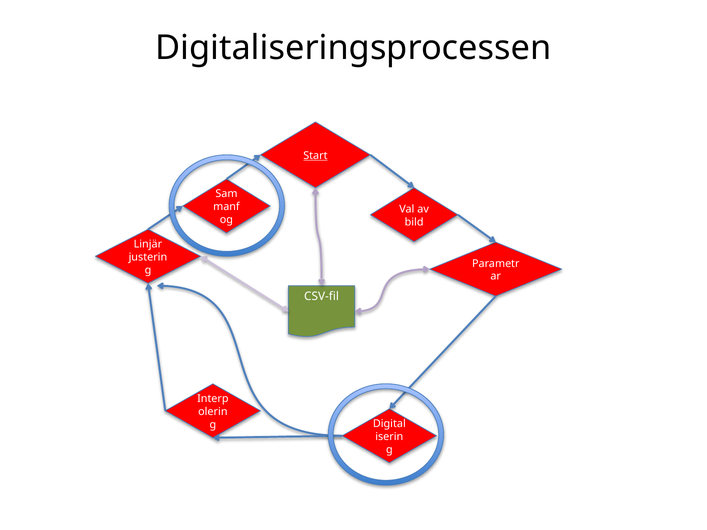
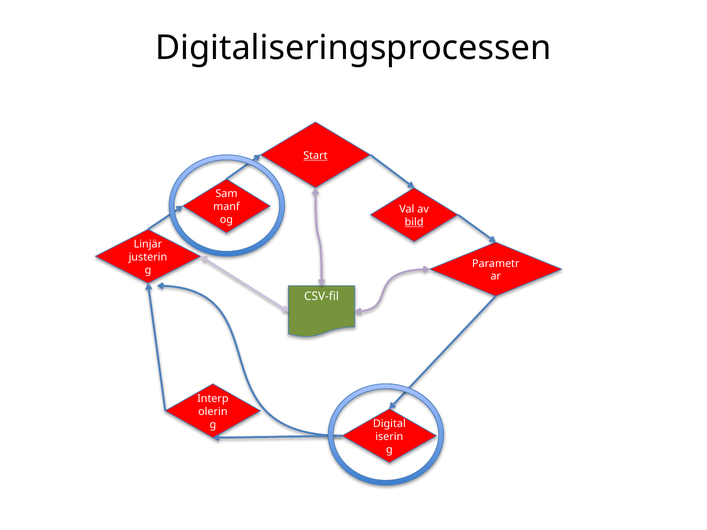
bild underline: none -> present (414, 222)
